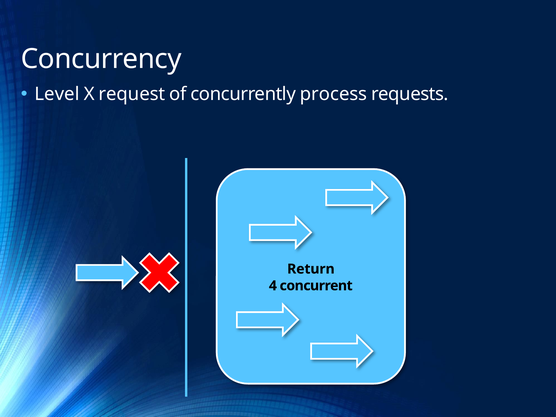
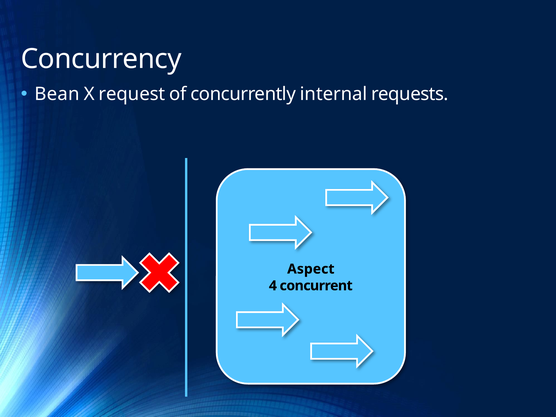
Level: Level -> Bean (57, 94)
process: process -> internal (334, 94)
Return: Return -> Aspect (311, 269)
